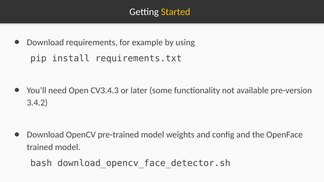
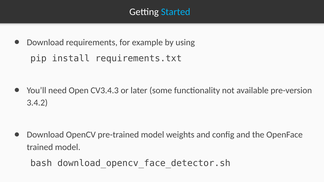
Started colour: yellow -> light blue (176, 12)
